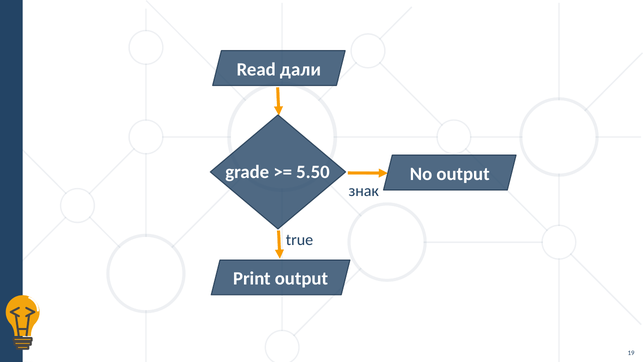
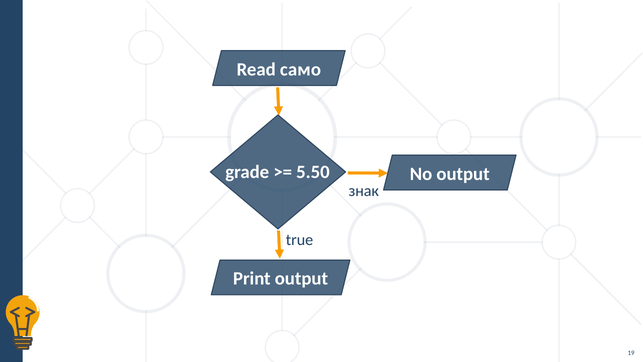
дали: дали -> само (300, 69)
